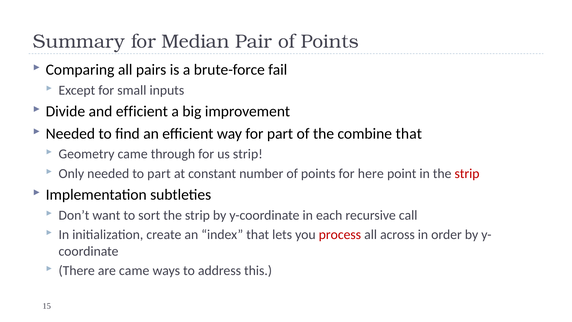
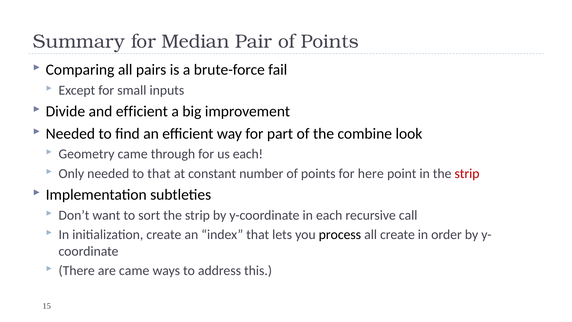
combine that: that -> look (409, 134)
us strip: strip -> each (248, 154)
to part: part -> that (159, 173)
process colour: red -> black (340, 235)
all across: across -> create (397, 235)
